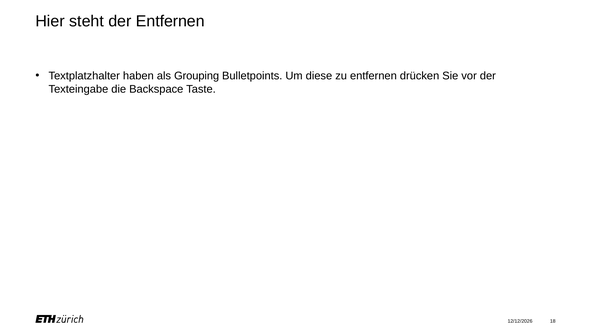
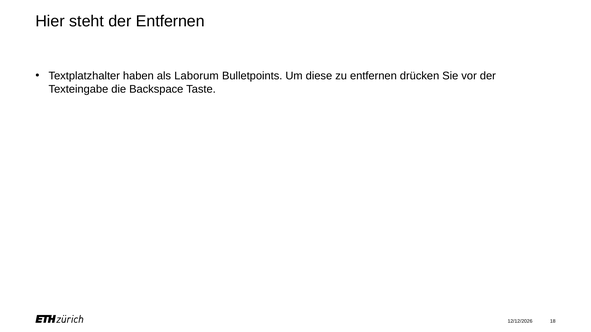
Grouping: Grouping -> Laborum (196, 76)
